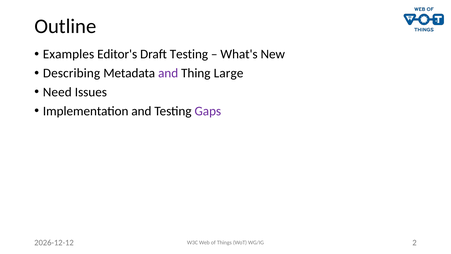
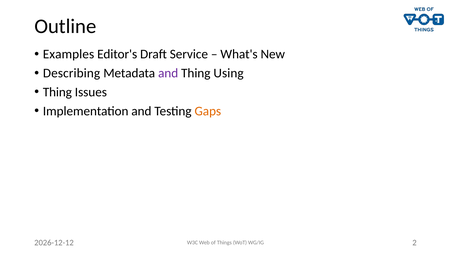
Draft Testing: Testing -> Service (189, 54)
Large: Large -> Using (229, 73)
Need: Need -> Thing (57, 92)
Gaps colour: purple -> orange (208, 111)
